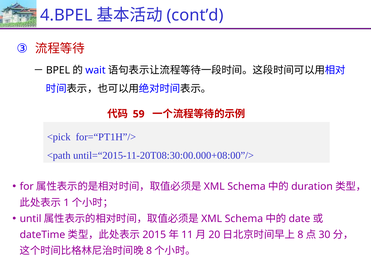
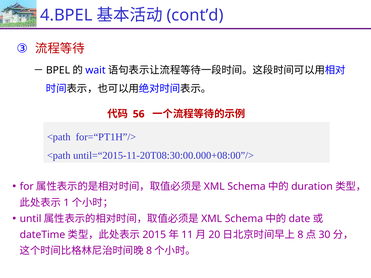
59: 59 -> 56 (139, 114)
<pick: <pick -> <path (59, 137)
